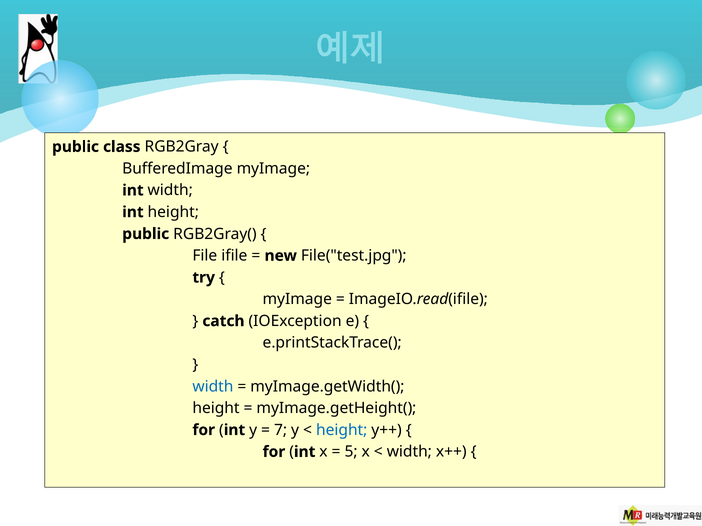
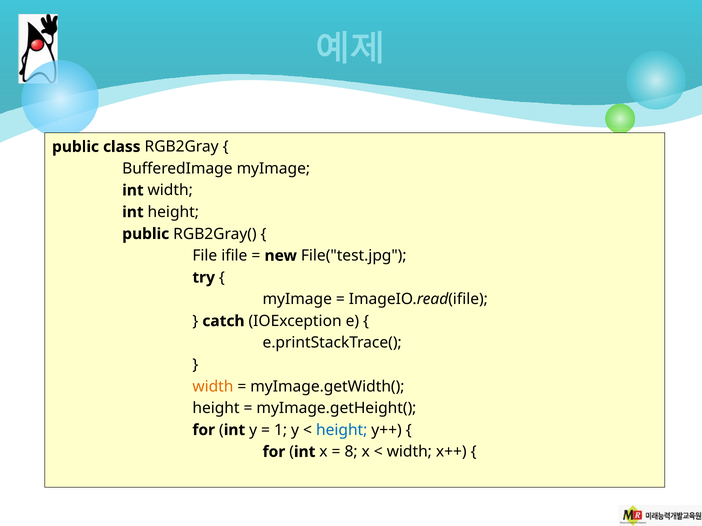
width colour: blue -> orange (213, 387)
7: 7 -> 1 (281, 430)
5: 5 -> 8 (351, 452)
